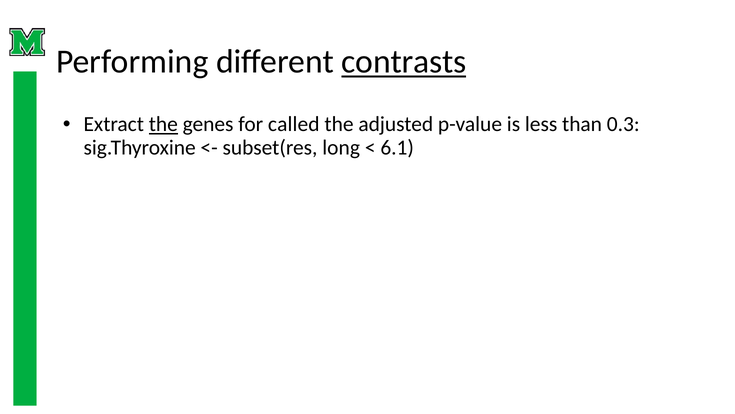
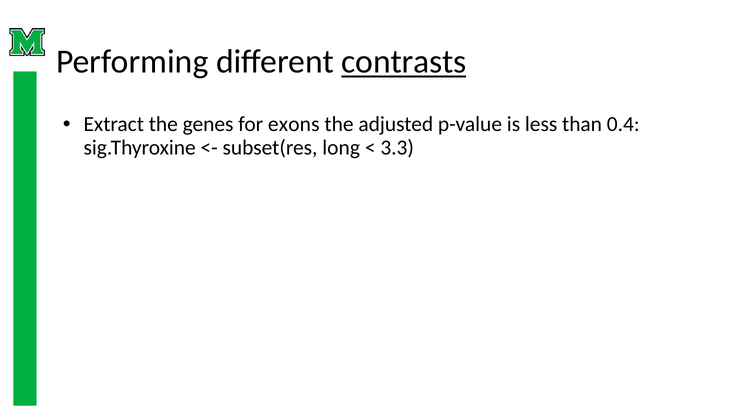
the underline: present -> none (163, 124)
called: called -> exons (294, 124)
0.3: 0.3 -> 0.4 (623, 124)
6.1: 6.1 -> 3.3 (397, 147)
